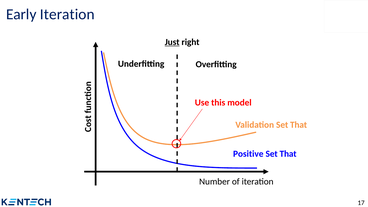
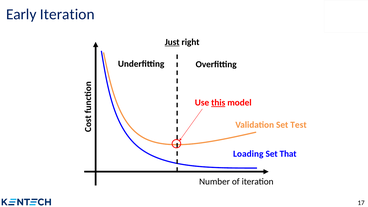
this underline: none -> present (218, 103)
Validation Set That: That -> Test (298, 125)
Positive: Positive -> Loading (248, 154)
